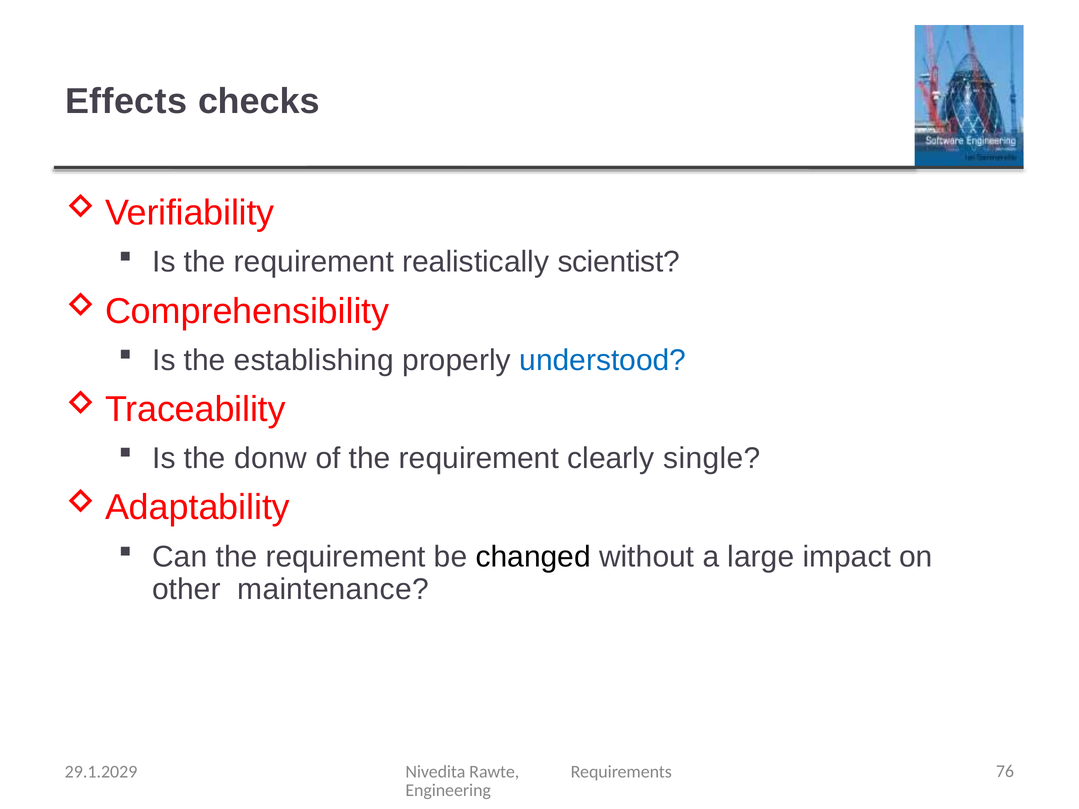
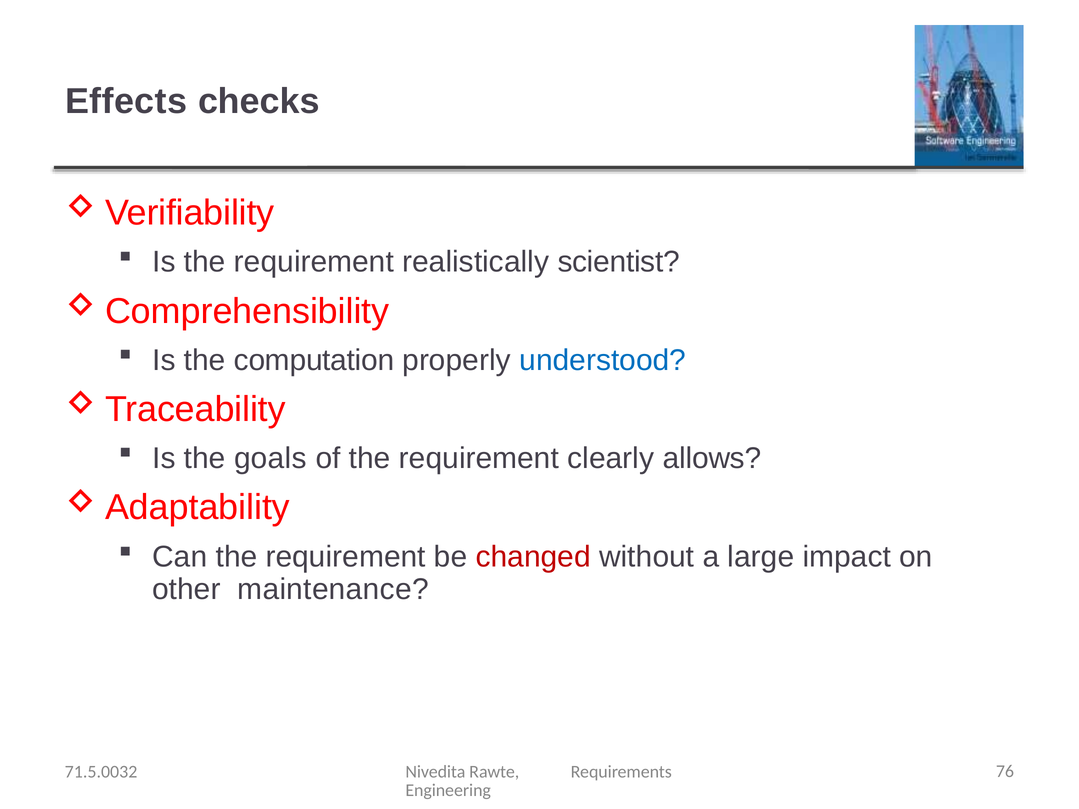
establishing: establishing -> computation (314, 360)
donw: donw -> goals (270, 459)
single: single -> allows (712, 459)
changed colour: black -> red (533, 557)
29.1.2029: 29.1.2029 -> 71.5.0032 (101, 772)
